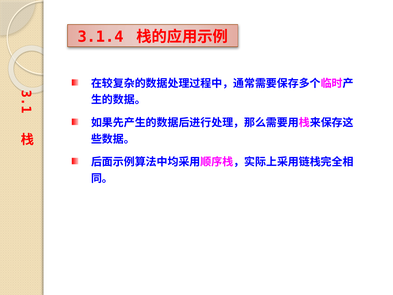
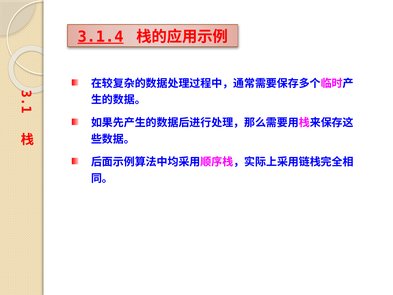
3.1.4 underline: none -> present (101, 37)
